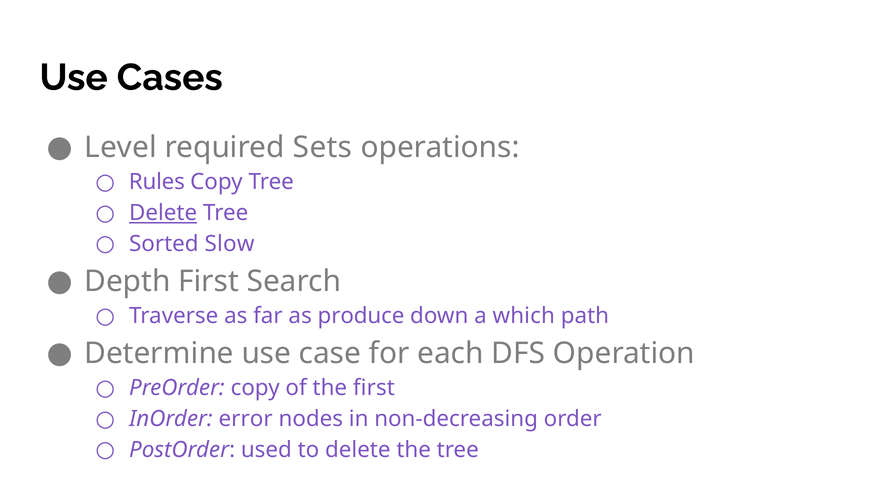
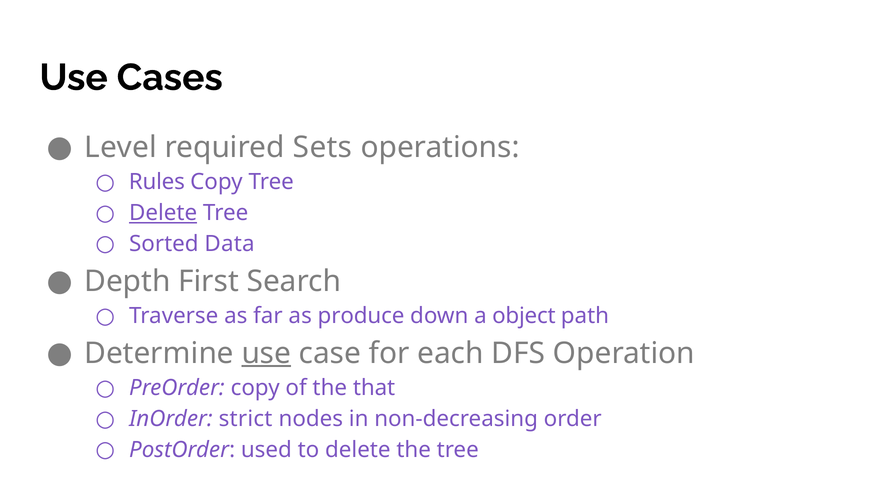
Slow: Slow -> Data (230, 244)
which: which -> object (524, 316)
use underline: none -> present (266, 353)
the first: first -> that (374, 388)
error: error -> strict (246, 419)
